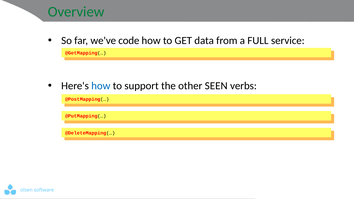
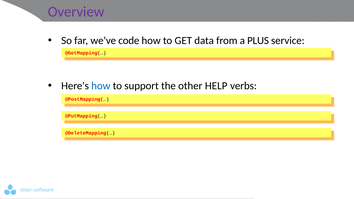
Overview colour: green -> purple (76, 12)
FULL: FULL -> PLUS (258, 41)
SEEN: SEEN -> HELP (216, 86)
